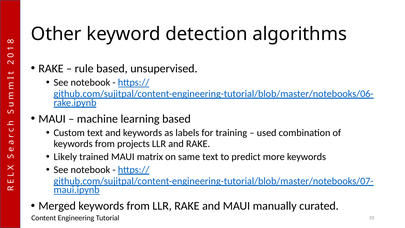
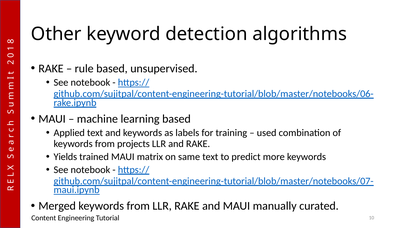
Custom: Custom -> Applied (69, 133)
Likely: Likely -> Yields (65, 157)
